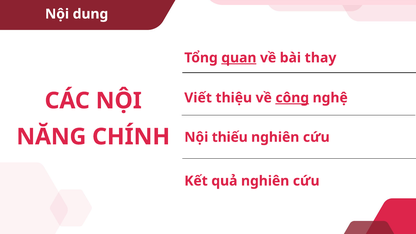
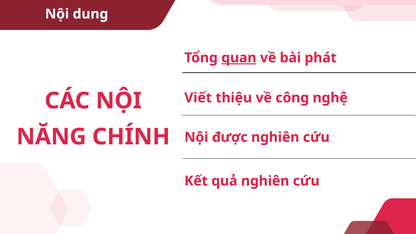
thay: thay -> phát (321, 58)
công underline: present -> none (292, 98)
thiếu: thiếu -> được (230, 137)
